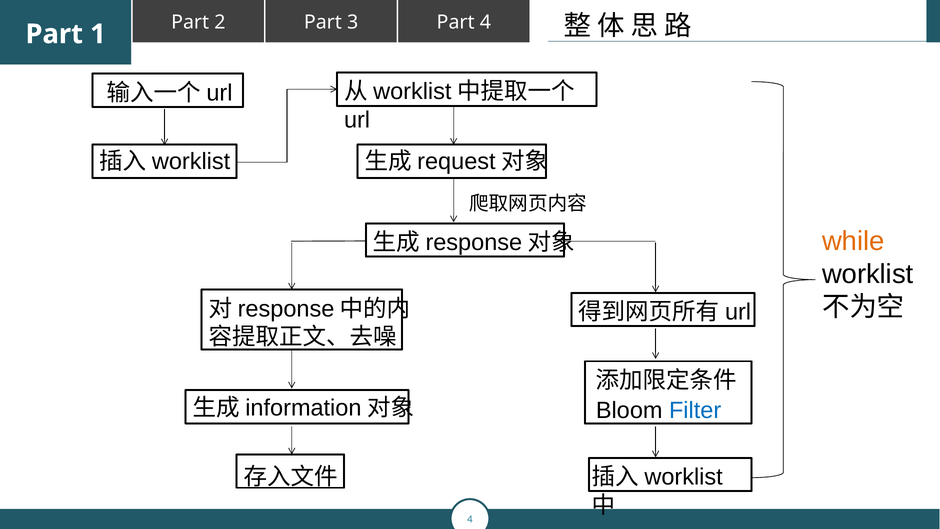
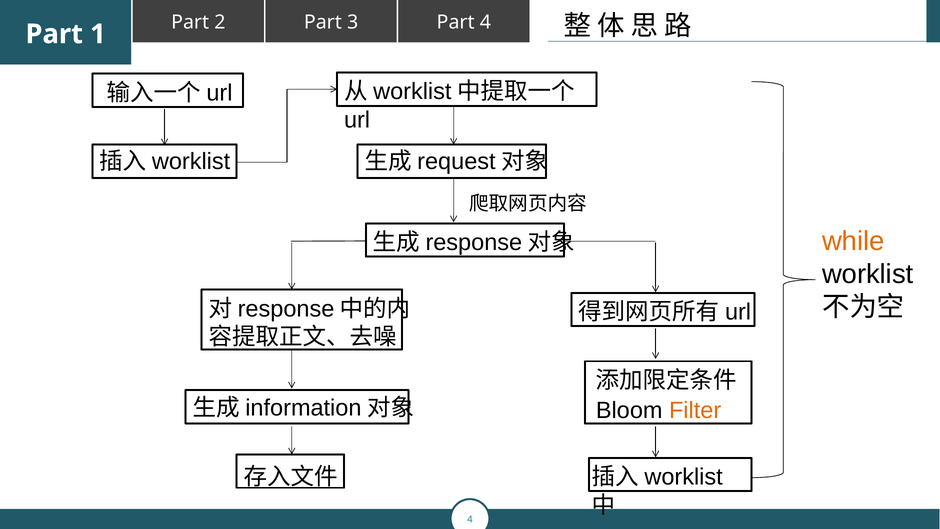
Filter colour: blue -> orange (695, 410)
